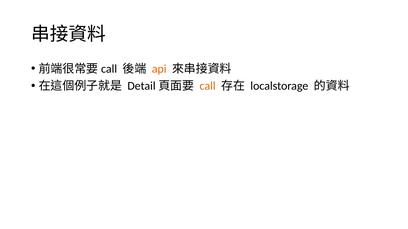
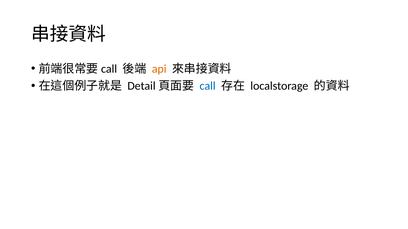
call colour: orange -> blue (208, 86)
